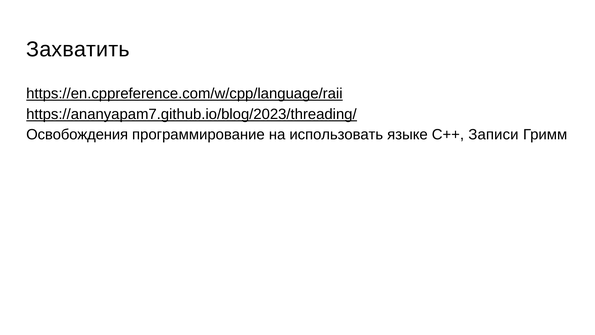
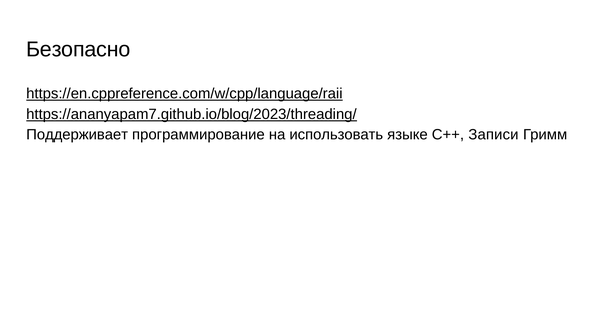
Захватить: Захватить -> Безопасно (78, 49)
Освобождения: Освобождения -> Поддерживает (77, 135)
